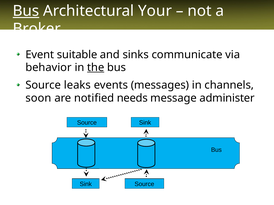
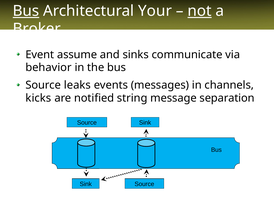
not underline: none -> present (200, 11)
suitable: suitable -> assume (77, 55)
the underline: present -> none (96, 68)
soon: soon -> kicks (38, 98)
needs: needs -> string (132, 98)
administer: administer -> separation (227, 98)
